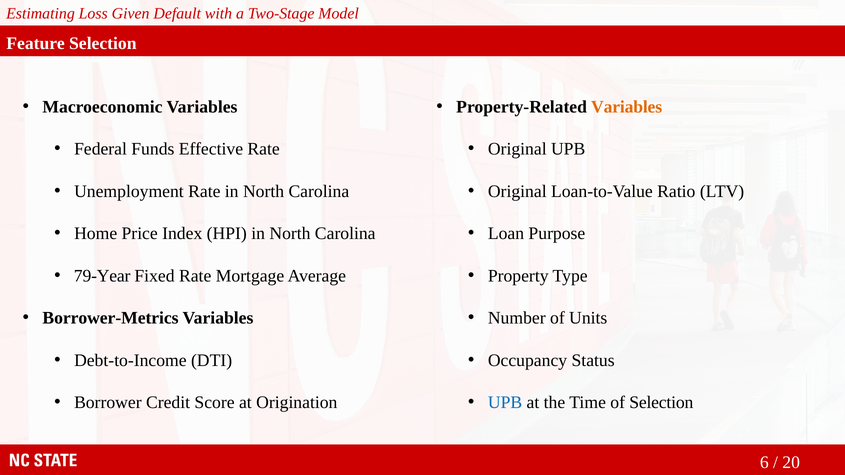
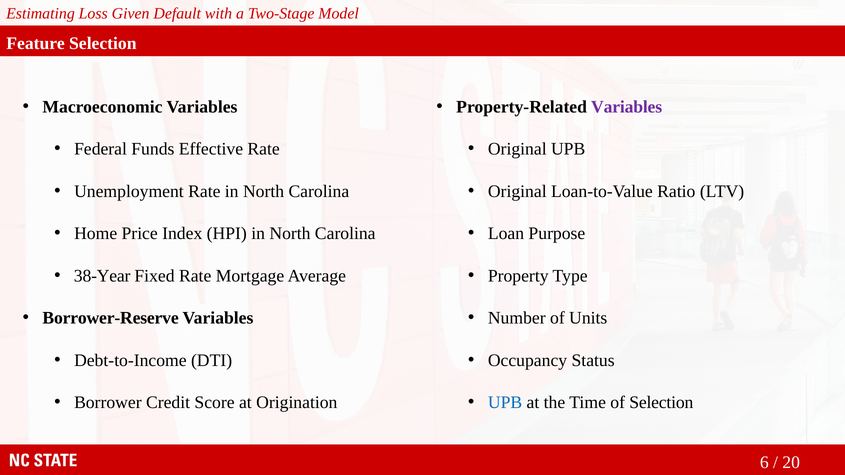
Variables colour: orange -> purple (627, 107)
79-Year: 79-Year -> 38-Year (102, 276)
Borrower-Metrics: Borrower-Metrics -> Borrower-Reserve (111, 318)
